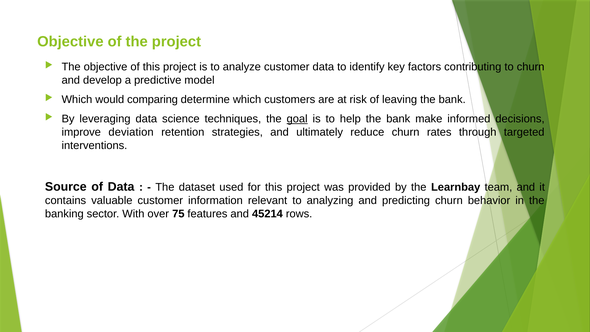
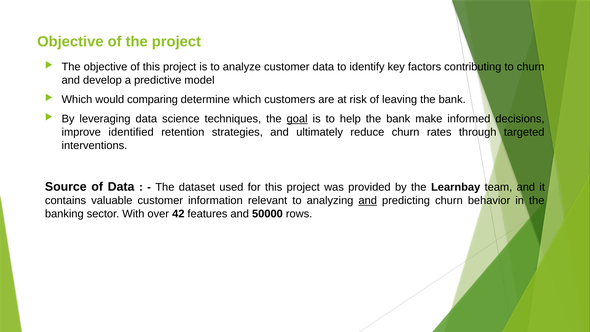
deviation: deviation -> identified (131, 132)
and underline: none -> present (368, 201)
75: 75 -> 42 (178, 214)
45214: 45214 -> 50000 (267, 214)
